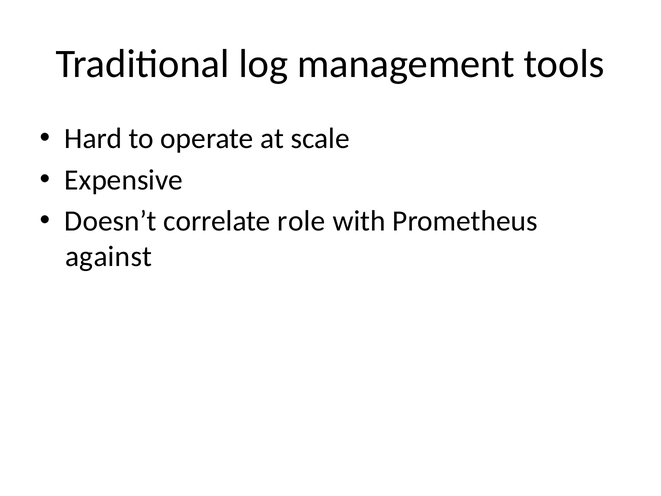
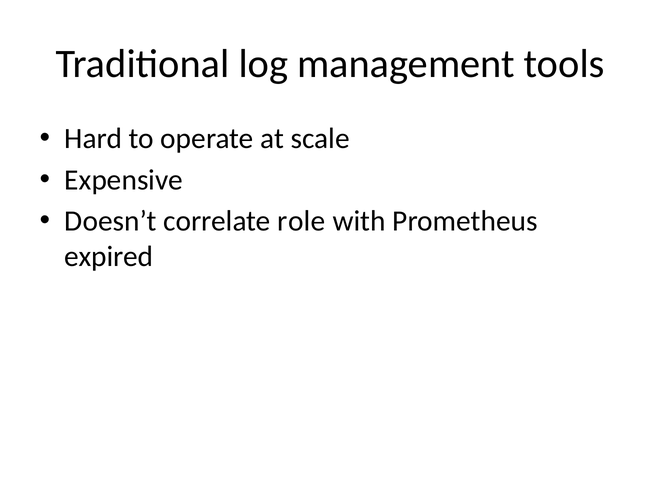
against: against -> expired (109, 256)
